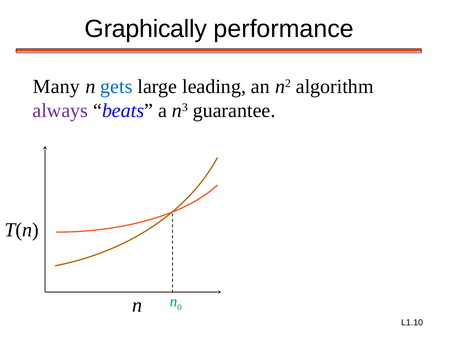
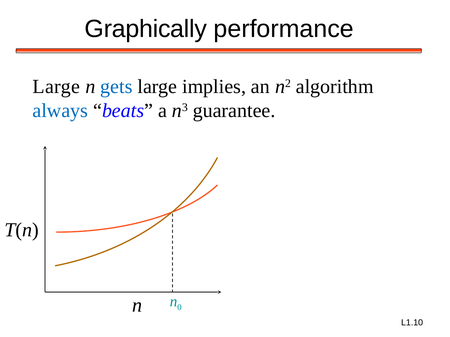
Many: Many -> Large (56, 87)
leading: leading -> implies (214, 87)
always colour: purple -> blue (60, 111)
